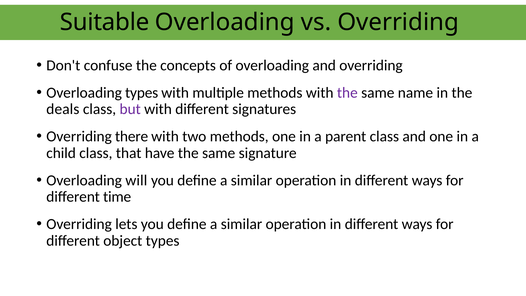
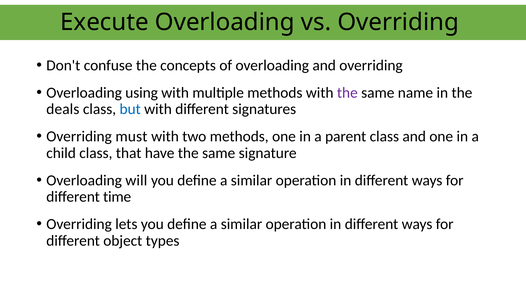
Suitable: Suitable -> Execute (104, 22)
Overloading types: types -> using (142, 93)
but colour: purple -> blue (130, 109)
there: there -> must (131, 136)
